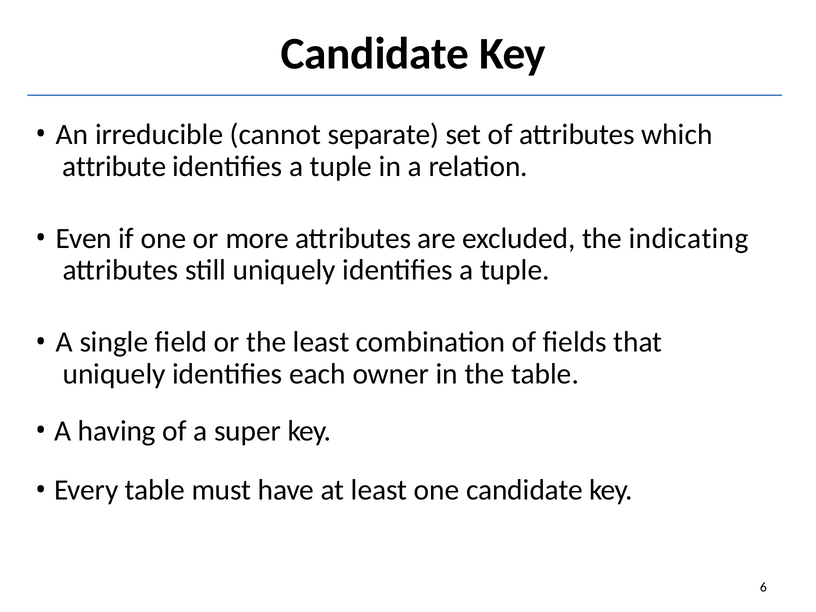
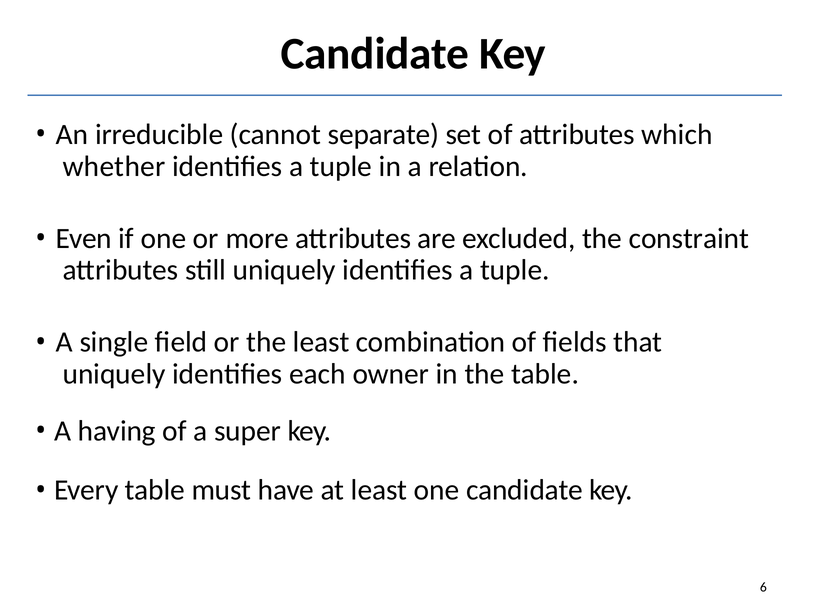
attribute: attribute -> whether (114, 166)
indicating: indicating -> constraint (689, 238)
